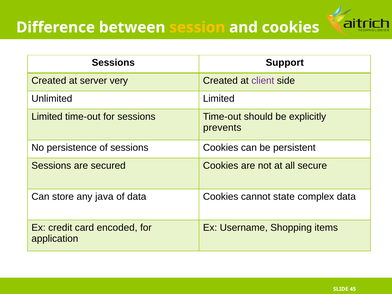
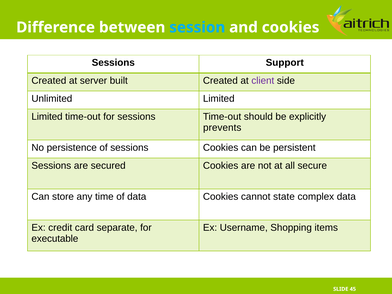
session colour: yellow -> light blue (197, 27)
very: very -> built (119, 81)
java: java -> time (104, 197)
encoded: encoded -> separate (117, 228)
application: application -> executable (55, 239)
